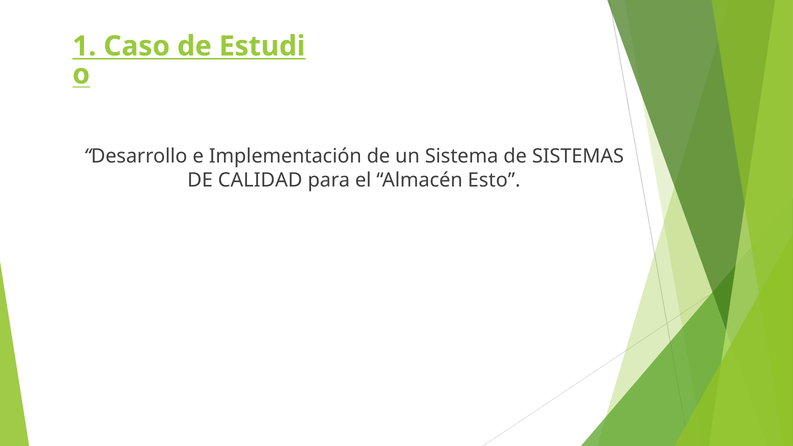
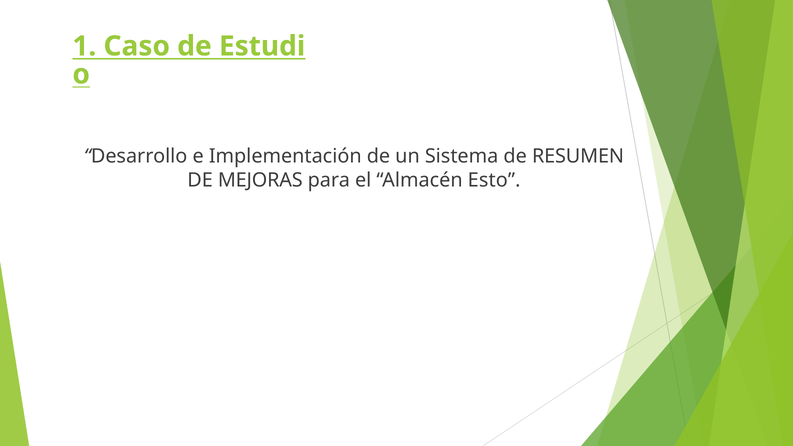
SISTEMAS: SISTEMAS -> RESUMEN (578, 156)
CALIDAD: CALIDAD -> MEJORAS (260, 180)
